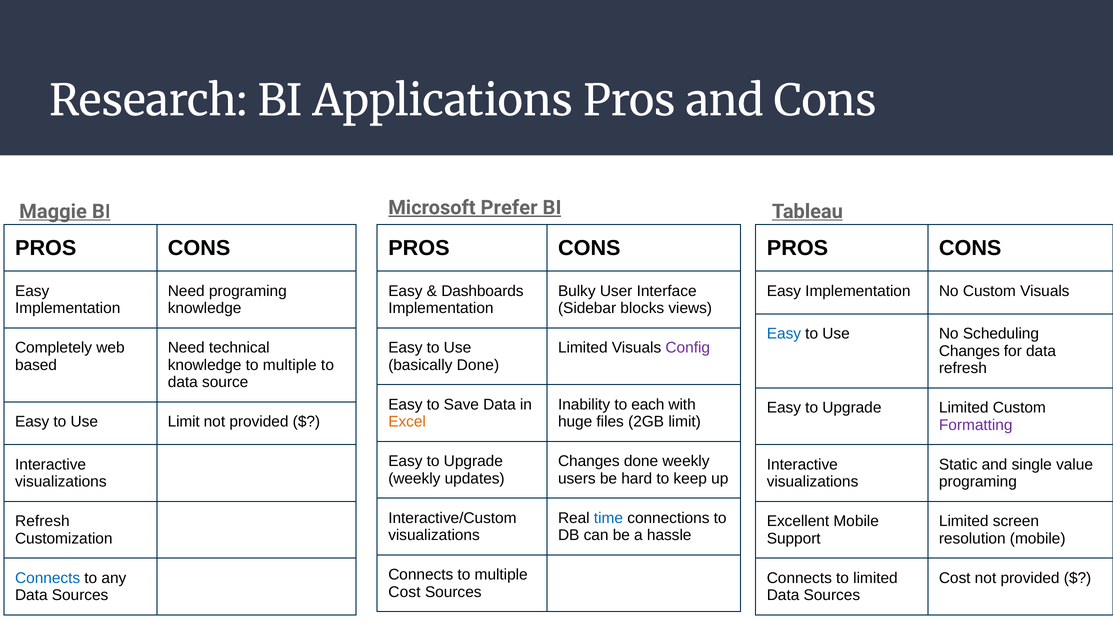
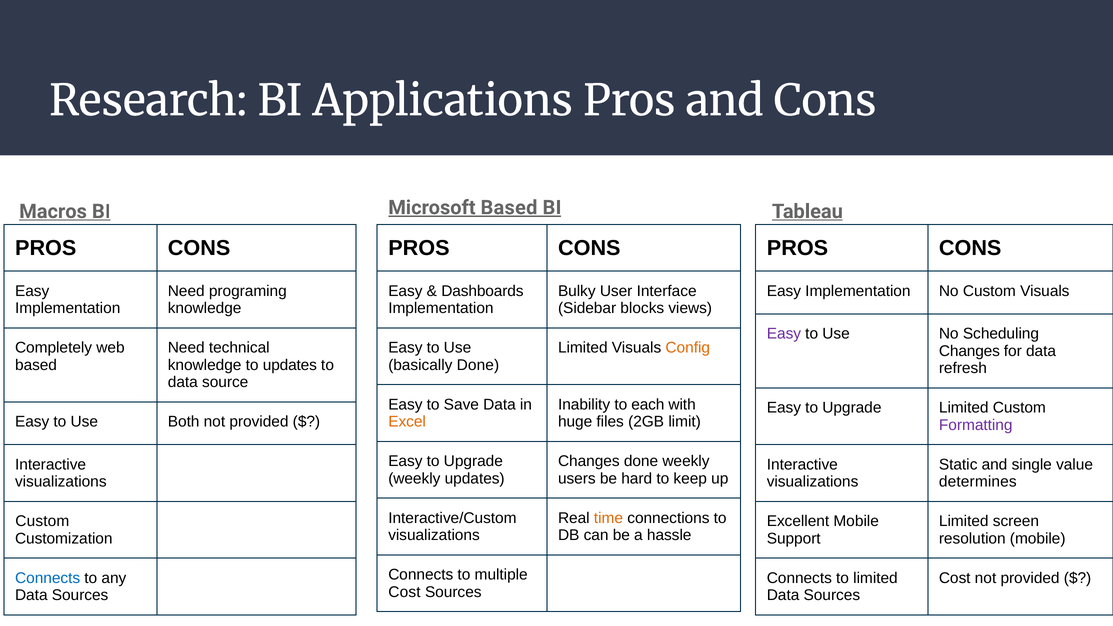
Microsoft Prefer: Prefer -> Based (509, 208)
Maggie: Maggie -> Macros (53, 211)
Easy colour: blue -> purple (784, 334)
Config colour: purple -> orange (688, 348)
knowledge to multiple: multiple -> updates (290, 365)
Use Limit: Limit -> Both (184, 422)
programing: programing -> determines (978, 482)
time colour: blue -> orange (608, 518)
Refresh: Refresh -> Custom (42, 521)
